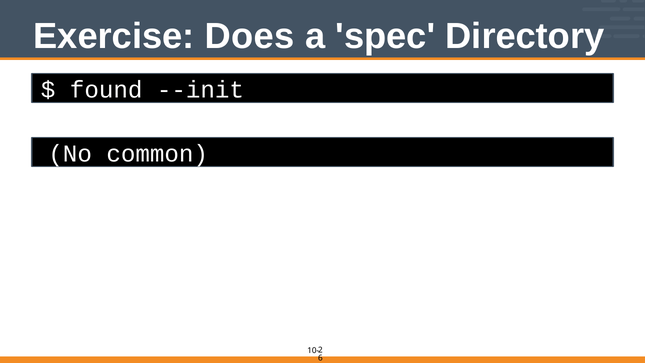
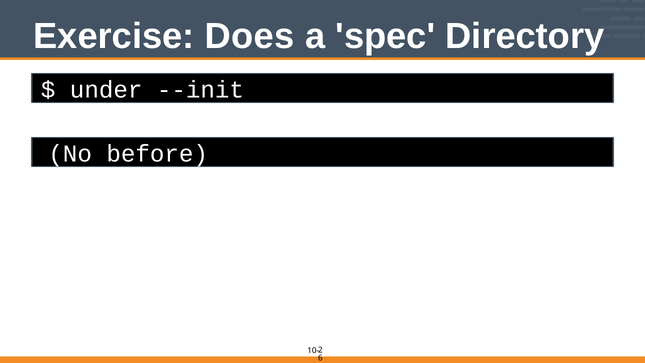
found: found -> under (106, 90)
common: common -> before (157, 154)
